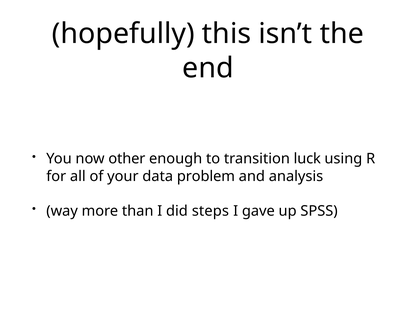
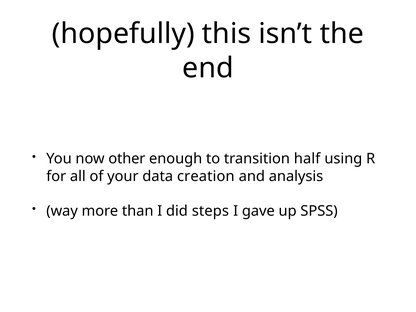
luck: luck -> half (307, 159)
problem: problem -> creation (206, 176)
